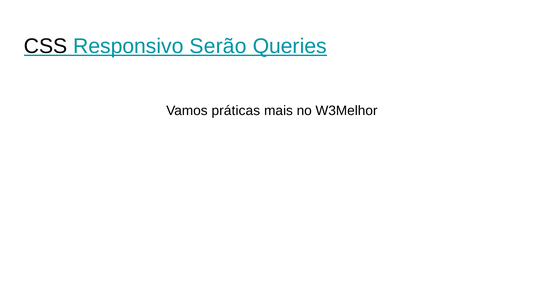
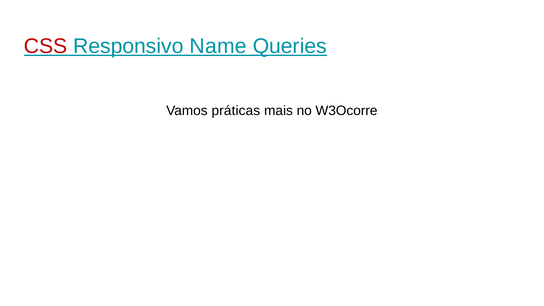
CSS colour: black -> red (46, 46)
Serão: Serão -> Name (218, 46)
W3Melhor: W3Melhor -> W3Ocorre (346, 111)
